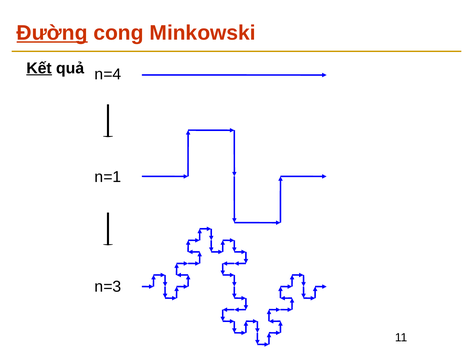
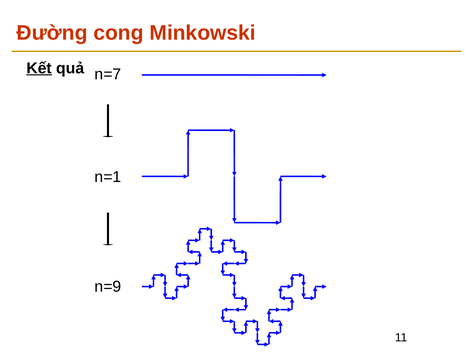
Đường underline: present -> none (52, 33)
n=4: n=4 -> n=7 (108, 74)
n=3: n=3 -> n=9 (108, 286)
